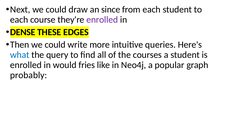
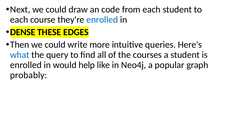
since: since -> code (111, 9)
enrolled colour: purple -> blue (102, 20)
fries: fries -> help (87, 65)
